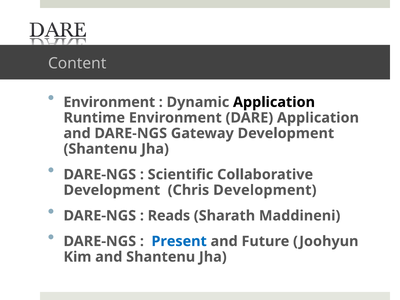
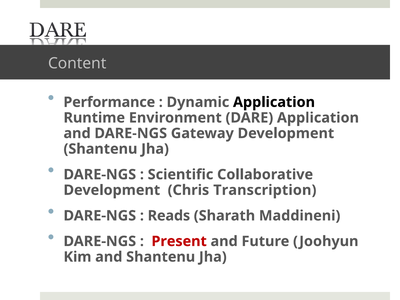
Environment: Environment -> Performance (109, 102)
Chris Development: Development -> Transcription (265, 190)
Present colour: blue -> red (179, 241)
